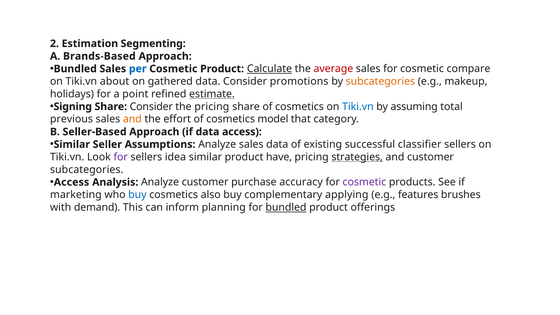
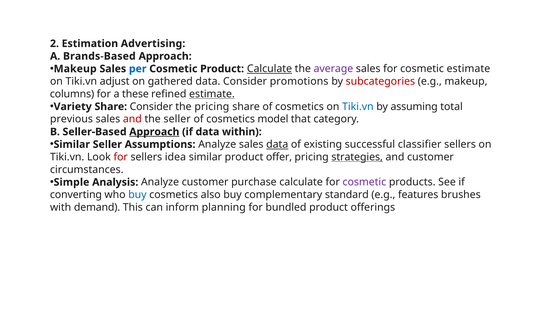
Segmenting: Segmenting -> Advertising (153, 44)
Bundled: Bundled -> Makeup (75, 69)
average colour: red -> purple (333, 69)
cosmetic compare: compare -> estimate (468, 69)
about: about -> adjust (115, 81)
subcategories colour: orange -> red (380, 81)
holidays: holidays -> columns (72, 94)
point: point -> these (135, 94)
Signing: Signing -> Variety (73, 107)
and colour: orange -> red (132, 119)
the effort: effort -> seller (177, 119)
Approach underline: none -> present (154, 132)
data access: access -> within (242, 132)
data underline: none -> present (277, 144)
for colour: purple -> red (121, 157)
have: have -> offer (279, 157)
subcategories: subcategories -> circumstances (87, 170)
Access: Access -> Simple (72, 182)
purchase accuracy: accuracy -> calculate (301, 182)
marketing: marketing -> converting (76, 195)
applying: applying -> standard (347, 195)
bundled underline: present -> none (286, 207)
